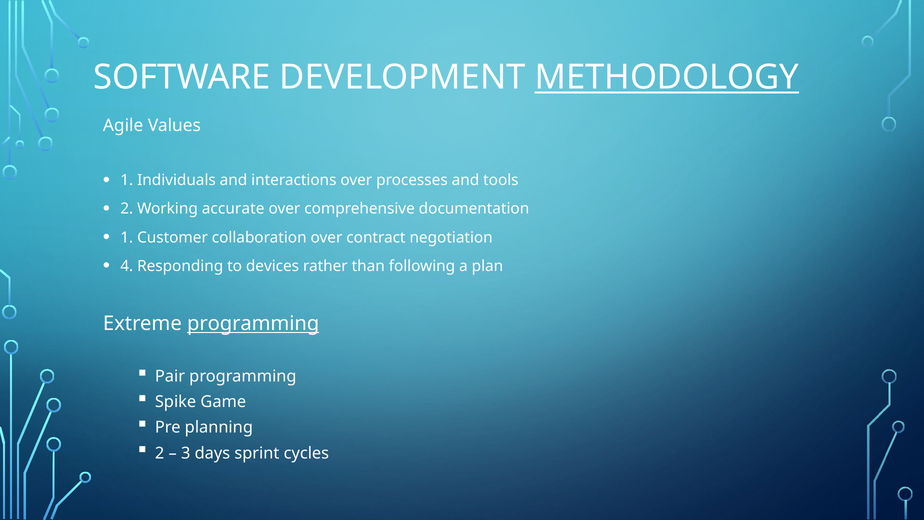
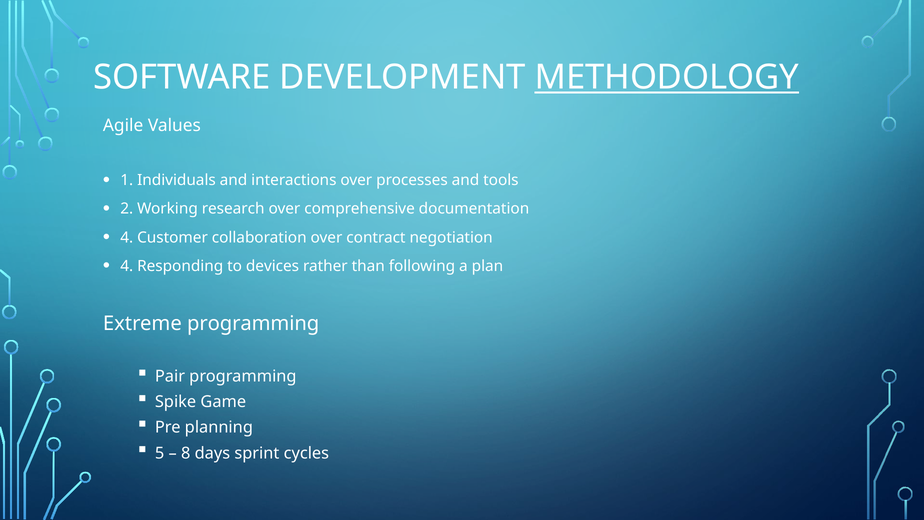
accurate: accurate -> research (233, 209)
1: 1 -> 4 (127, 237)
programming underline: present -> none (253, 324)
2: 2 -> 5 (160, 453)
3: 3 -> 8 (186, 453)
